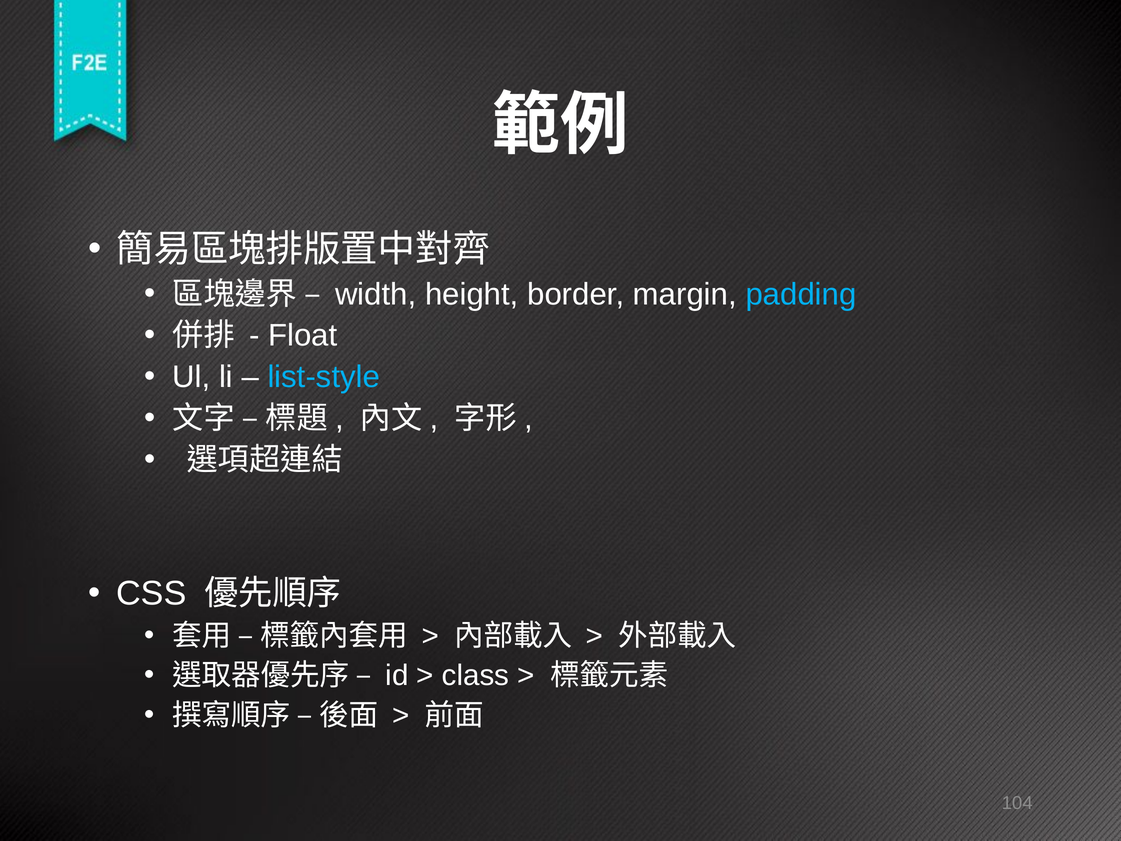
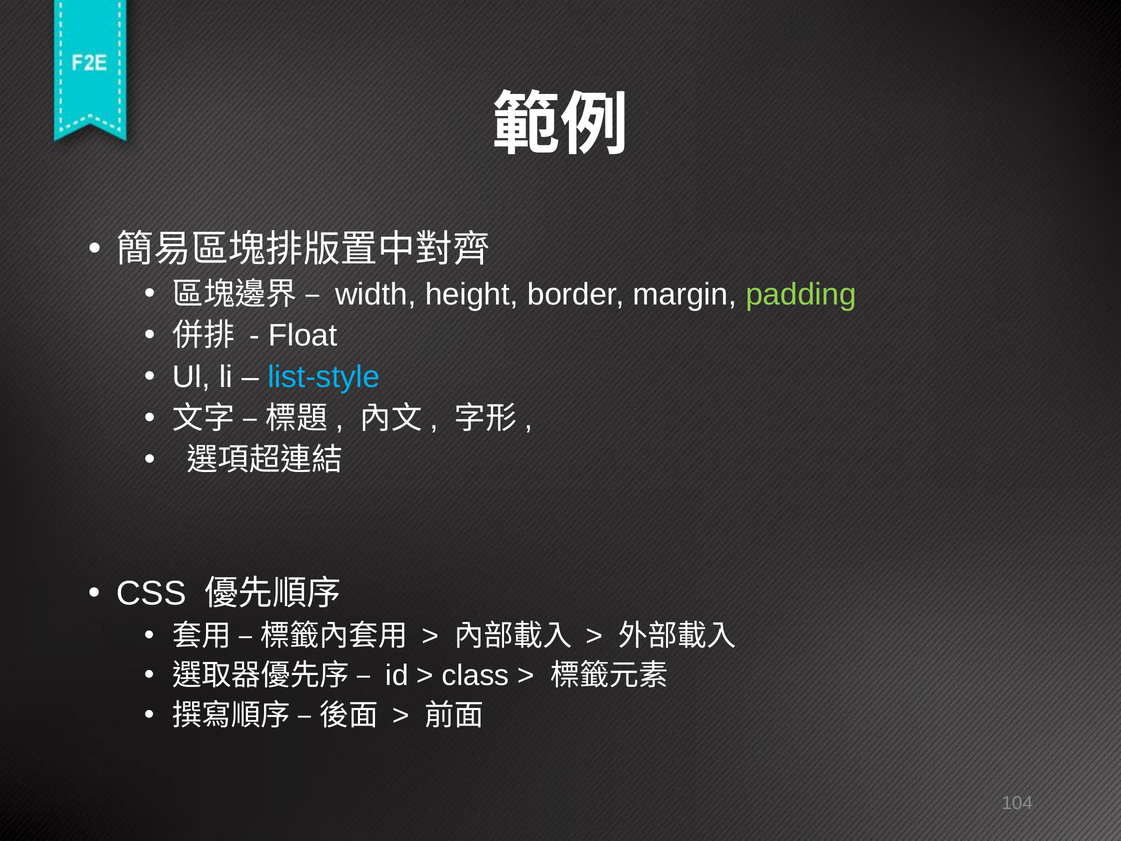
padding colour: light blue -> light green (801, 294)
